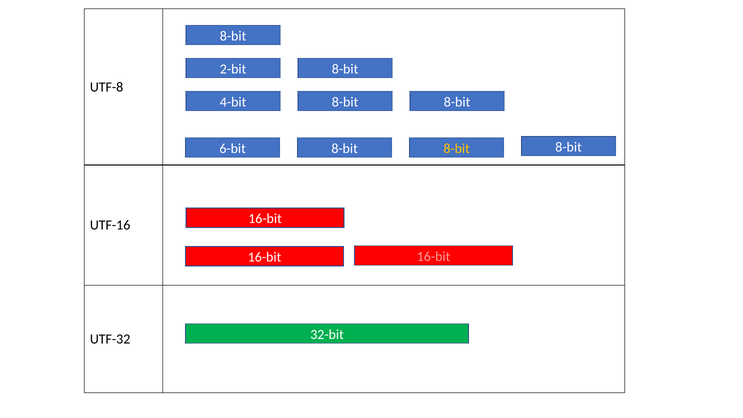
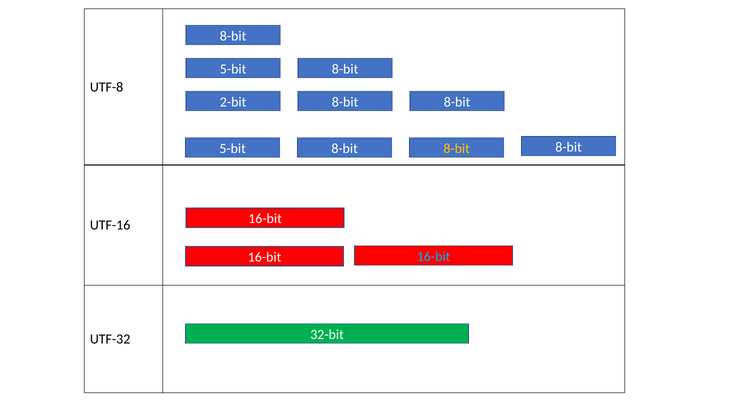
2-bit: 2-bit -> 5-bit (233, 69)
4-bit: 4-bit -> 2-bit (233, 102)
6-bit: 6-bit -> 5-bit (233, 148)
16-bit colour: pink -> light blue (434, 256)
